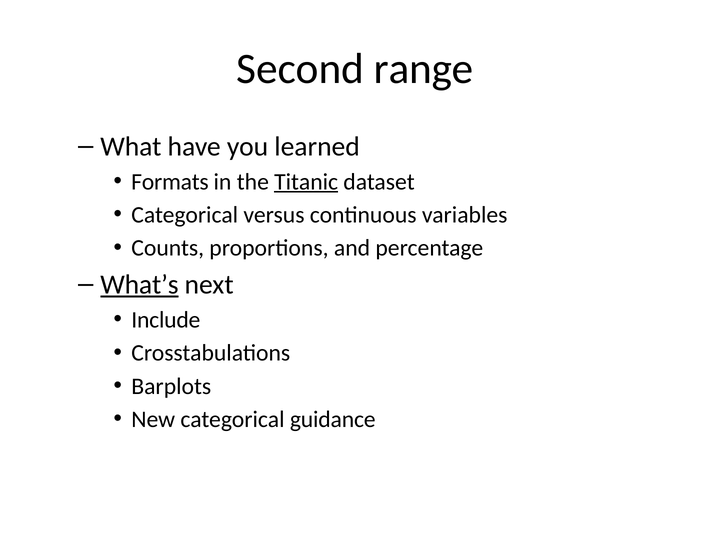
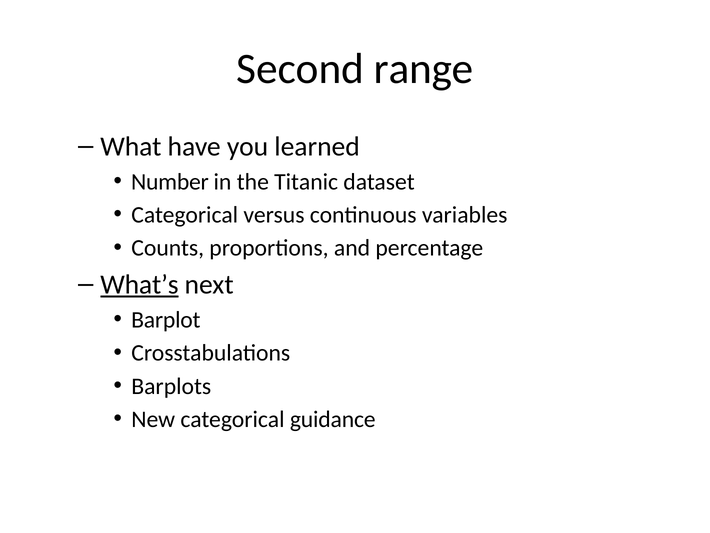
Formats: Formats -> Number (170, 182)
Titanic underline: present -> none (306, 182)
Include: Include -> Barplot (166, 320)
